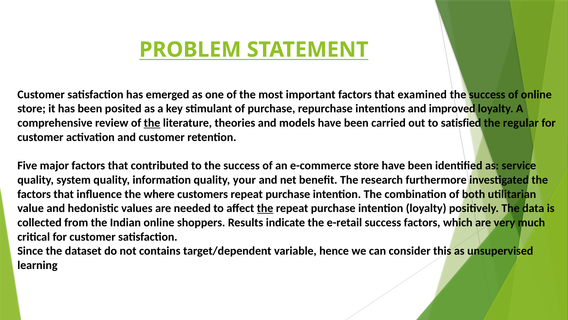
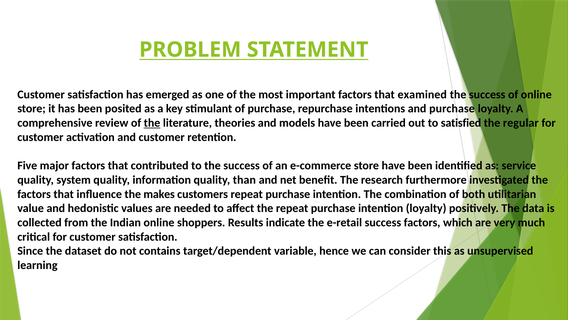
and improved: improved -> purchase (452, 109)
your: your -> than (244, 180)
where: where -> makes (159, 194)
the underline: present -> none (265, 208)
